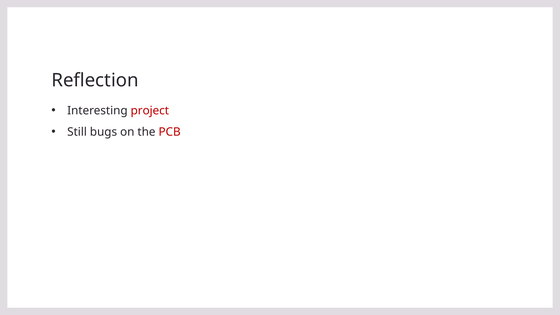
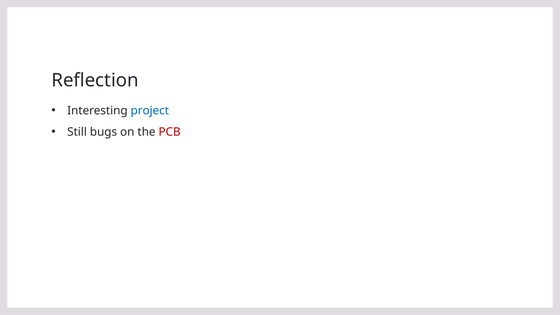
project colour: red -> blue (150, 111)
